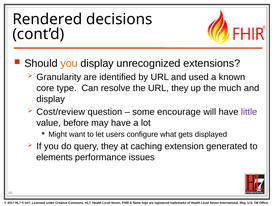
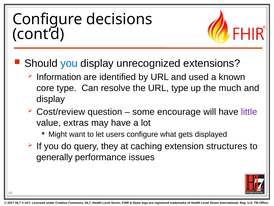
Rendered: Rendered -> Configure (47, 19)
you colour: orange -> blue (69, 63)
Granularity: Granularity -> Information (59, 77)
URL they: they -> type (180, 88)
before: before -> extras (76, 123)
generated: generated -> structures (227, 146)
elements: elements -> generally (54, 157)
